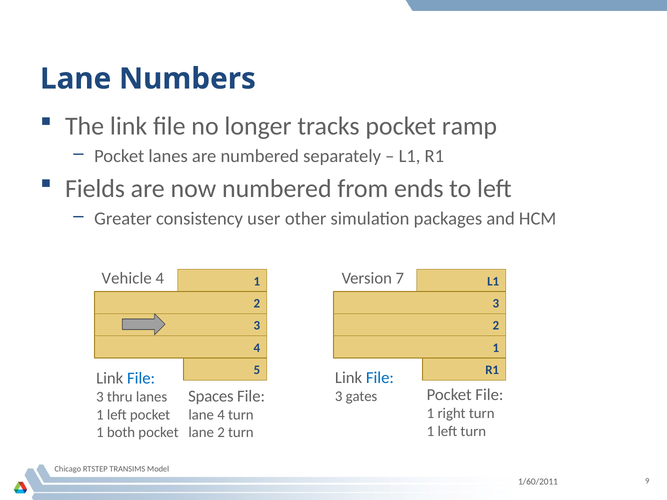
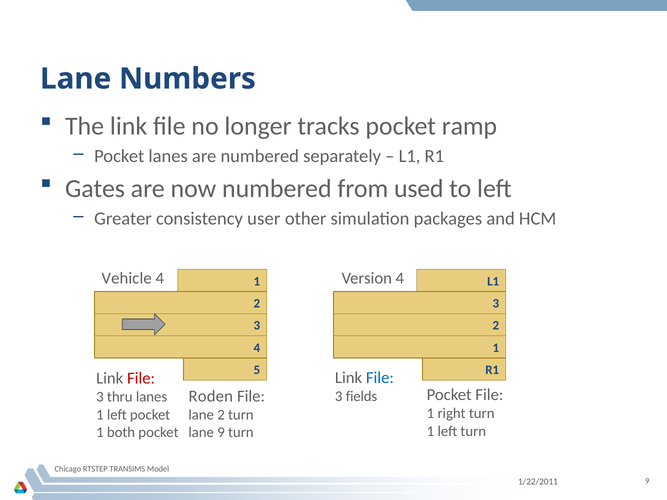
Fields: Fields -> Gates (95, 189)
ends: ends -> used (419, 189)
Version 7: 7 -> 4 (400, 278)
File colour: blue -> red (141, 378)
Spaces: Spaces -> Roden (211, 396)
gates: gates -> fields (361, 397)
lane 4: 4 -> 2 (221, 415)
lane 2: 2 -> 9 (221, 433)
1/60/2011: 1/60/2011 -> 1/22/2011 (538, 482)
